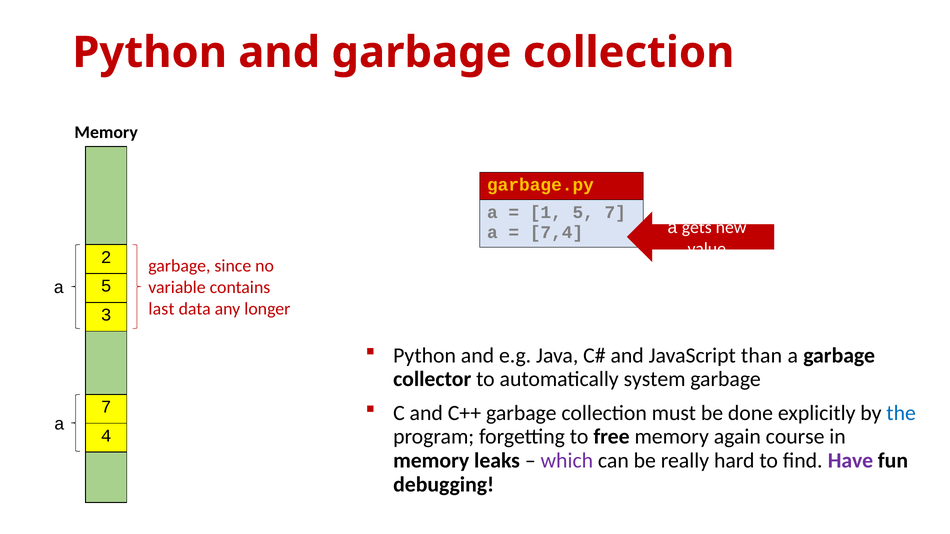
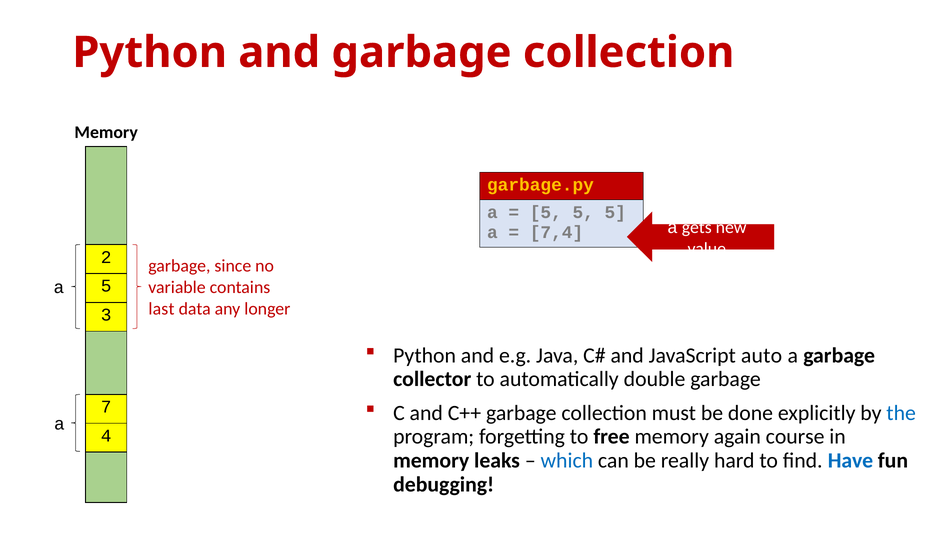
1: 1 -> 5 (546, 212)
7: 7 -> 5 (615, 212)
than: than -> auto (762, 356)
system: system -> double (655, 380)
which colour: purple -> blue (567, 461)
Have colour: purple -> blue (850, 461)
